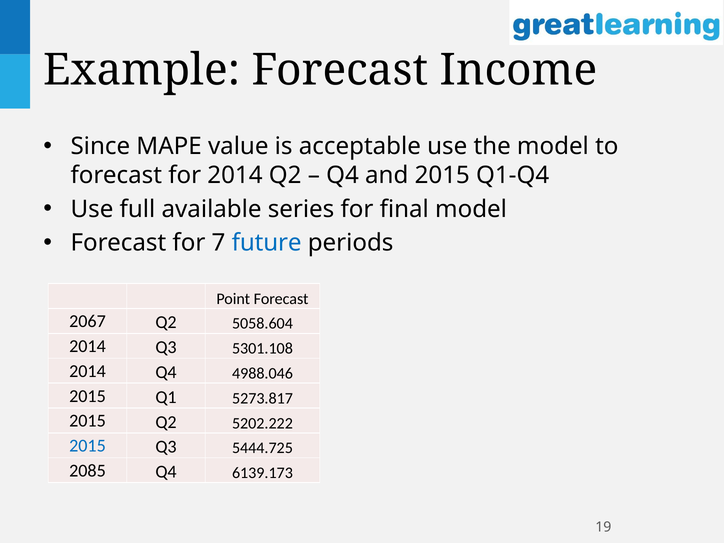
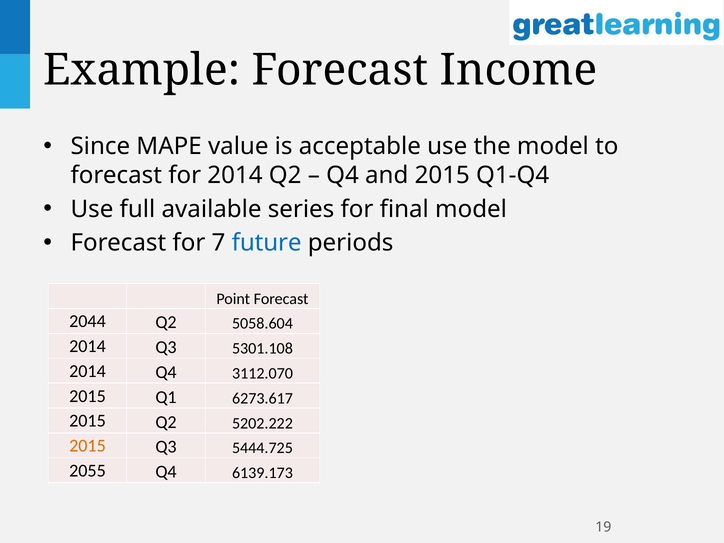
2067: 2067 -> 2044 (87, 321)
4988.046: 4988.046 -> 3112.070 (262, 373)
5273.817: 5273.817 -> 6273.617 (262, 398)
2015 colour: blue -> orange (87, 446)
2085: 2085 -> 2055 (87, 471)
